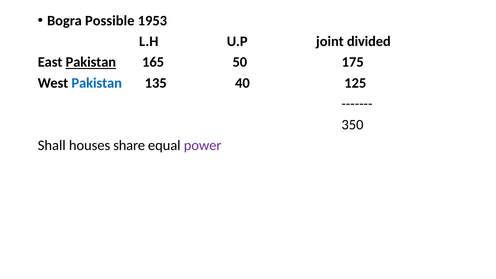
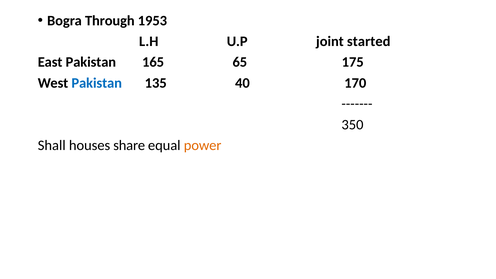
Possible: Possible -> Through (110, 21)
divided: divided -> started (369, 41)
Pakistan underline: present -> none (91, 62)
50: 50 -> 65 (240, 62)
125: 125 -> 170 (355, 83)
power colour: purple -> orange (203, 145)
